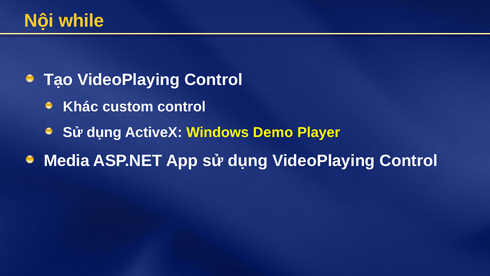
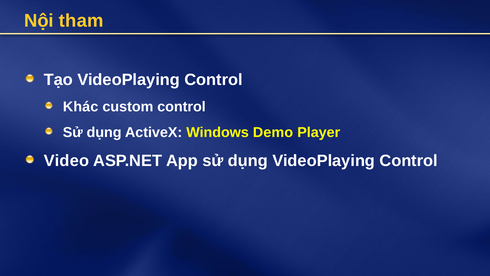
while: while -> tham (81, 21)
Media: Media -> Video (66, 161)
